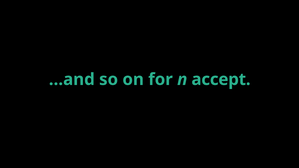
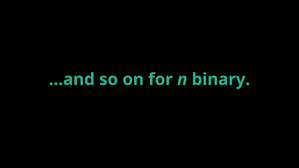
accept: accept -> binary (221, 80)
